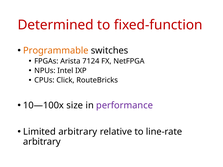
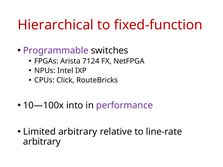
Determined: Determined -> Hierarchical (56, 25)
Programmable colour: orange -> purple (56, 51)
size: size -> into (75, 106)
